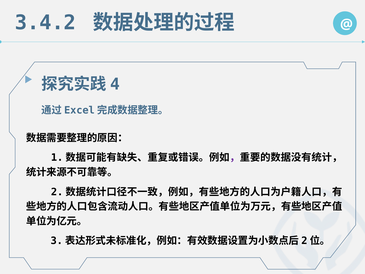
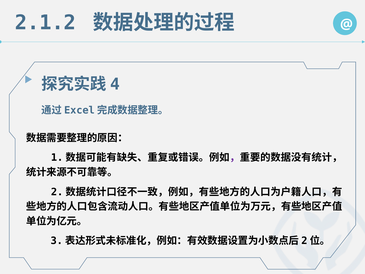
3.4.2: 3.4.2 -> 2.1.2 (45, 23)
